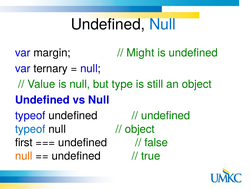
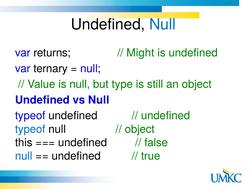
margin: margin -> returns (52, 53)
first: first -> this (24, 142)
null colour: orange -> blue (24, 155)
